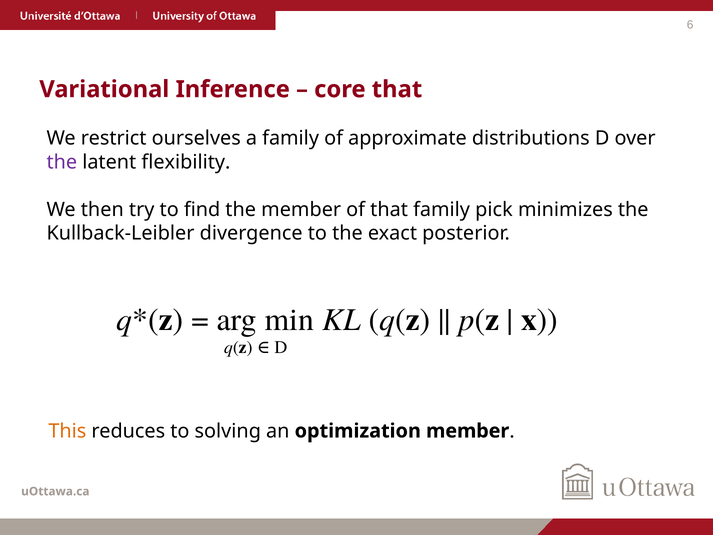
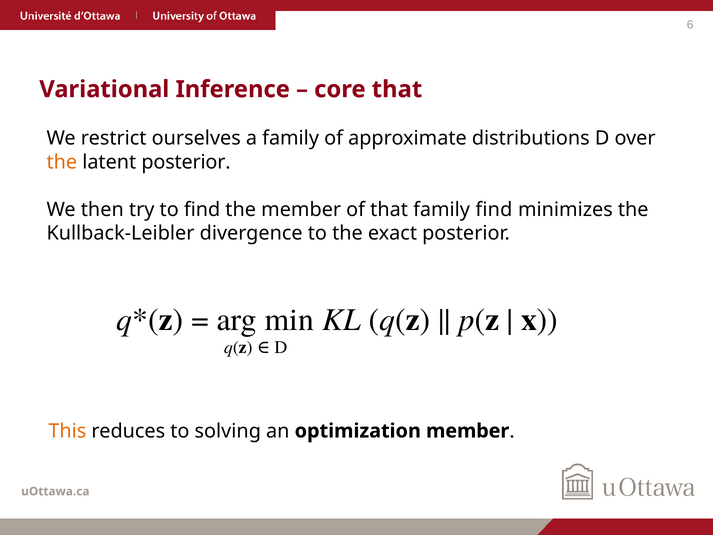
the colour: purple -> orange (62, 162)
latent flexibility: flexibility -> posterior (186, 162)
family pick: pick -> find (494, 209)
